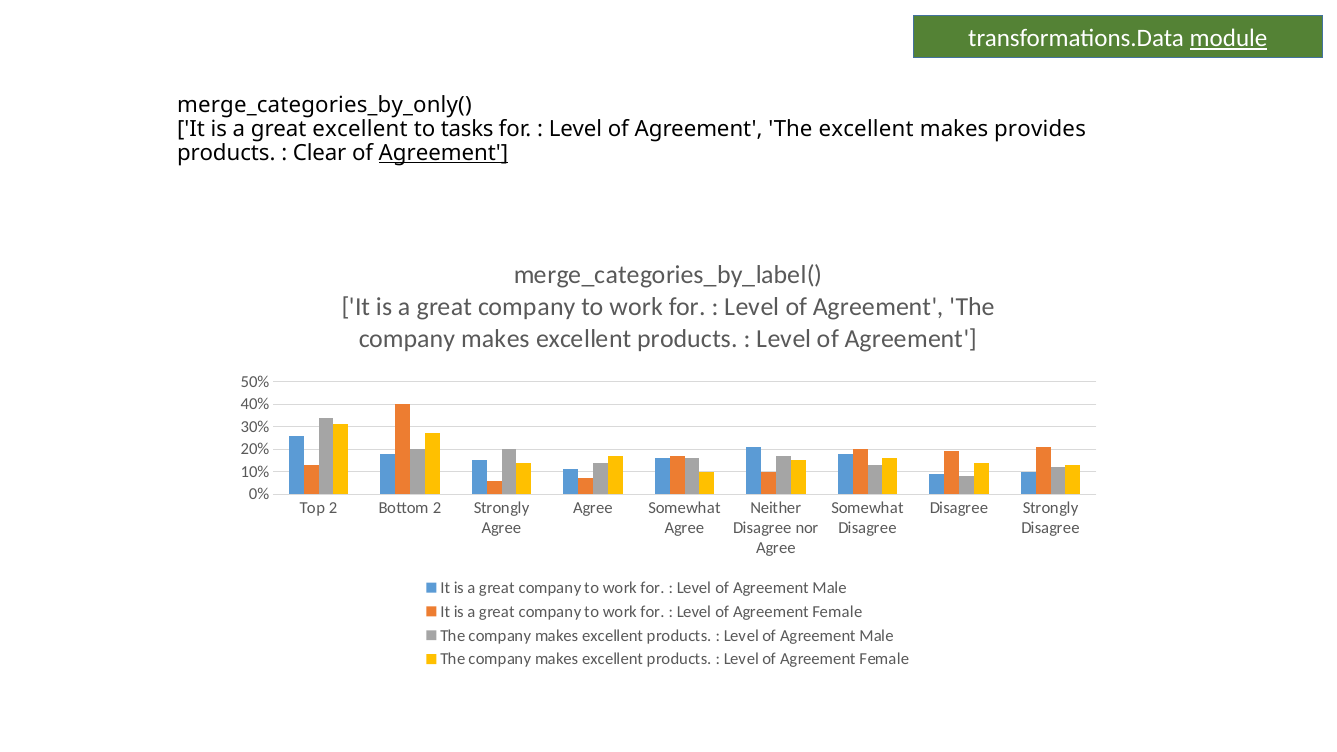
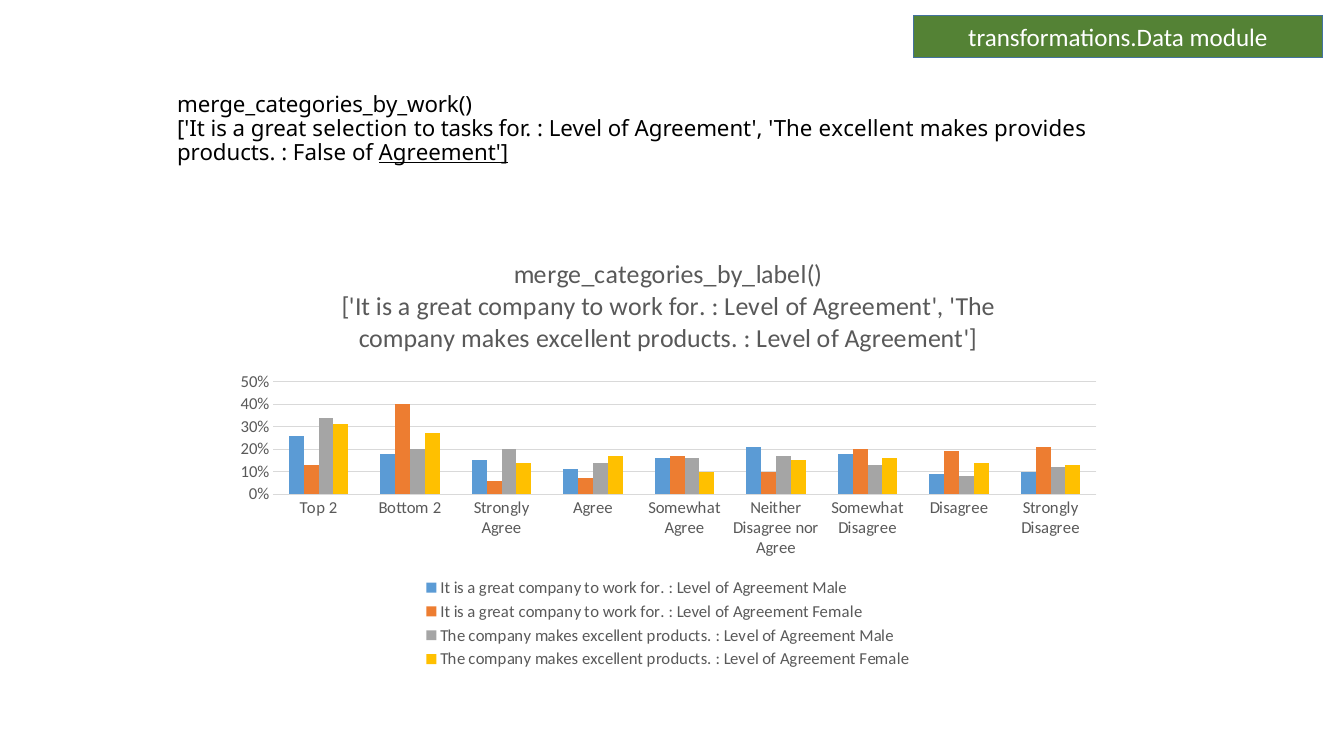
module underline: present -> none (1228, 38)
merge_categories_by_only(: merge_categories_by_only( -> merge_categories_by_work( (325, 106)
great excellent: excellent -> selection (360, 129)
Clear: Clear -> False (320, 153)
